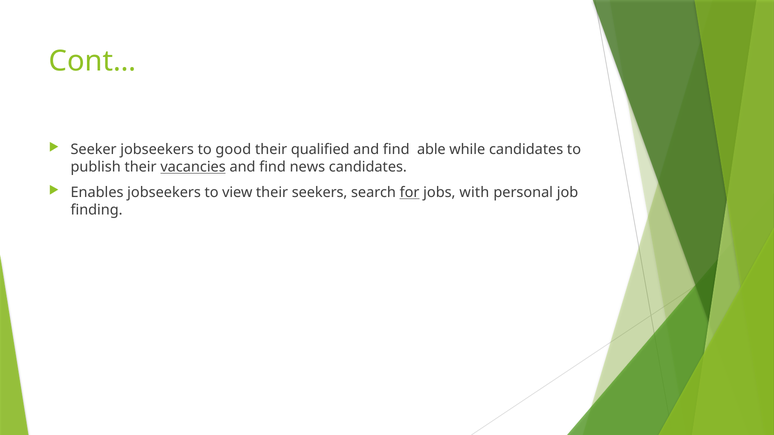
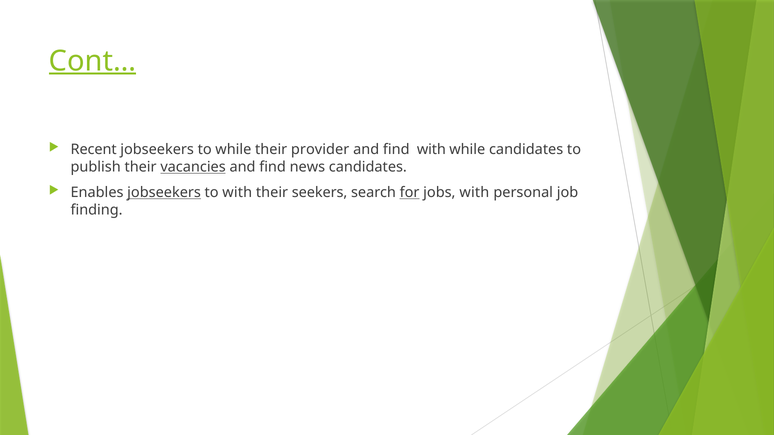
Cont… underline: none -> present (92, 61)
Seeker: Seeker -> Recent (94, 150)
to good: good -> while (233, 150)
qualified: qualified -> provider (320, 150)
find able: able -> with (431, 150)
jobseekers underline: none -> present (164, 193)
to view: view -> with (237, 193)
